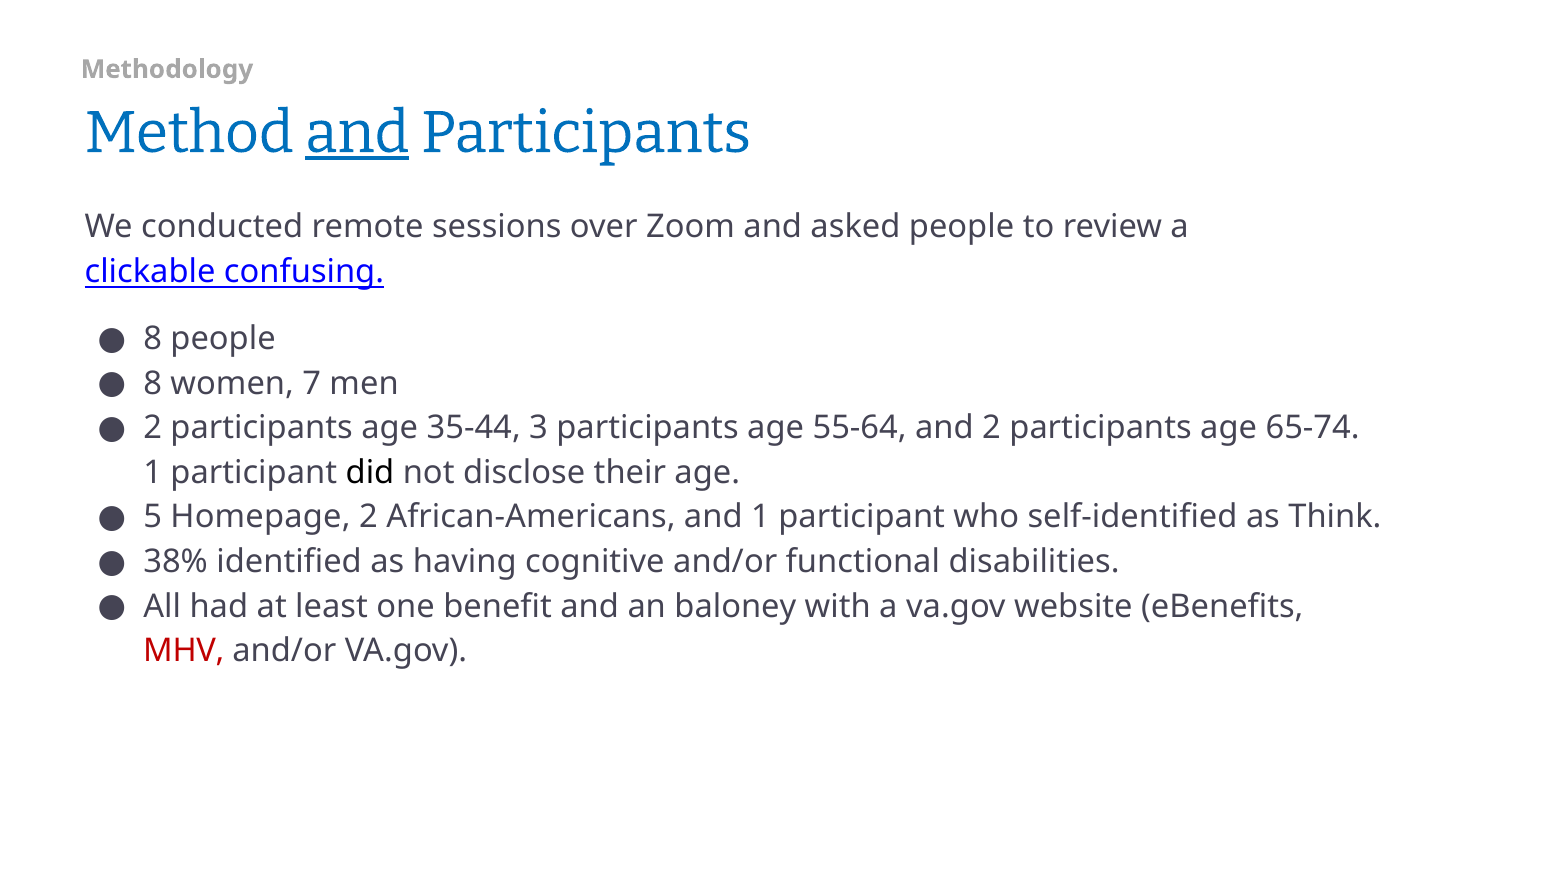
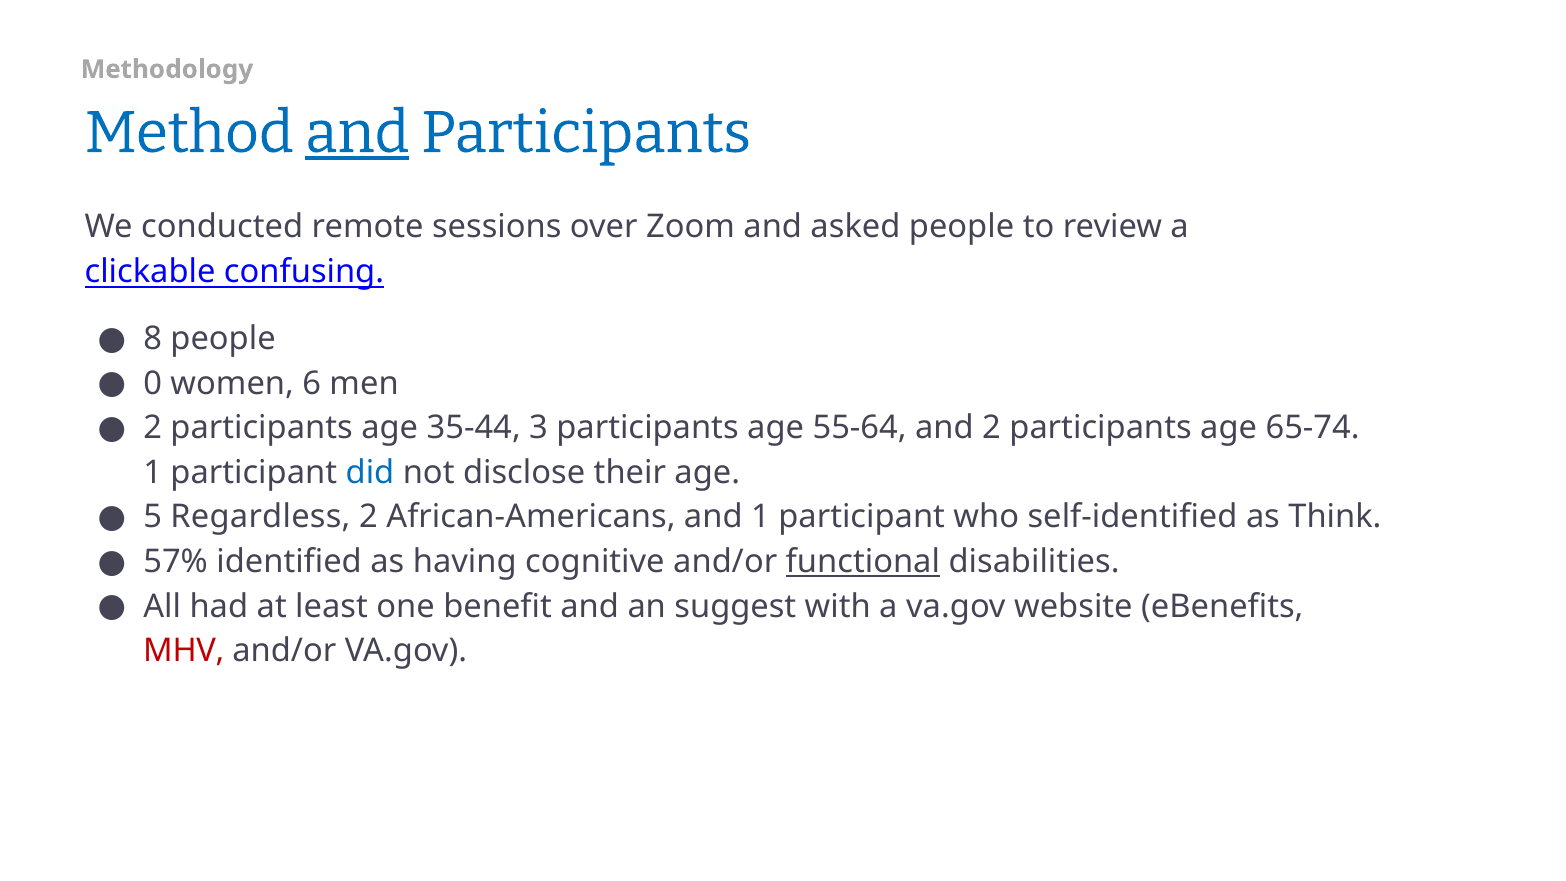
8: 8 -> 0 (153, 383)
7: 7 -> 6 (312, 383)
did colour: black -> blue (370, 472)
Homepage: Homepage -> Regardless (260, 517)
38%: 38% -> 57% (176, 562)
functional underline: none -> present (863, 562)
baloney: baloney -> suggest (735, 606)
